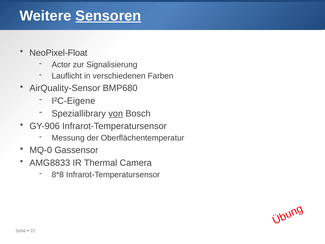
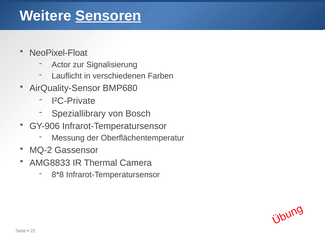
I²C-Eigene: I²C-Eigene -> I²C-Private (73, 101)
von underline: present -> none (116, 113)
MQ-0: MQ-0 -> MQ-2 (41, 150)
